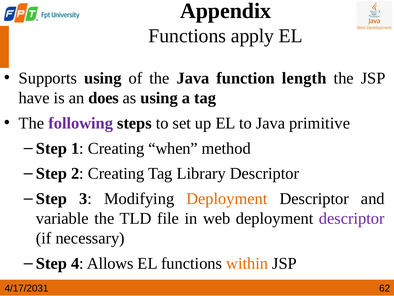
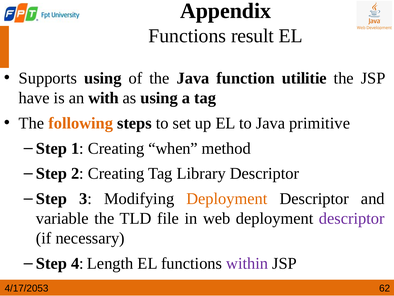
apply: apply -> result (252, 36)
length: length -> utilitie (304, 78)
does: does -> with (104, 98)
following colour: purple -> orange (81, 123)
Allows: Allows -> Length (110, 263)
within colour: orange -> purple (247, 263)
4/17/2031: 4/17/2031 -> 4/17/2053 (27, 288)
